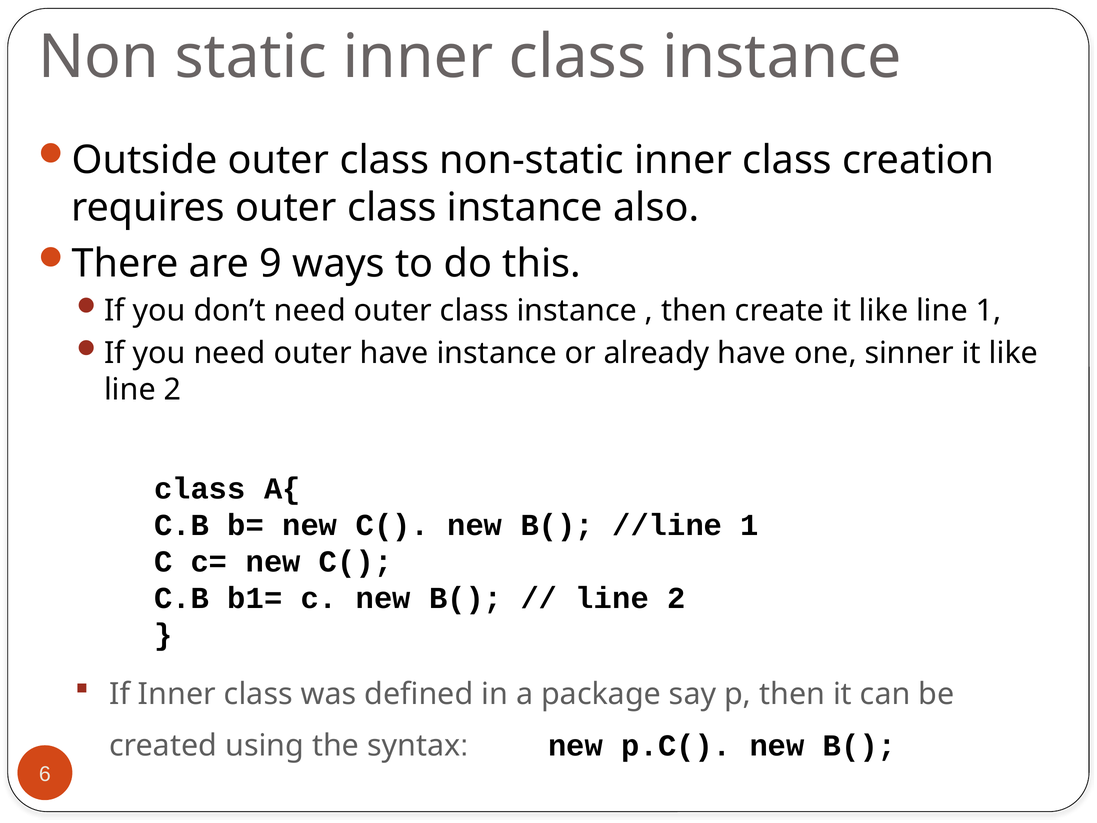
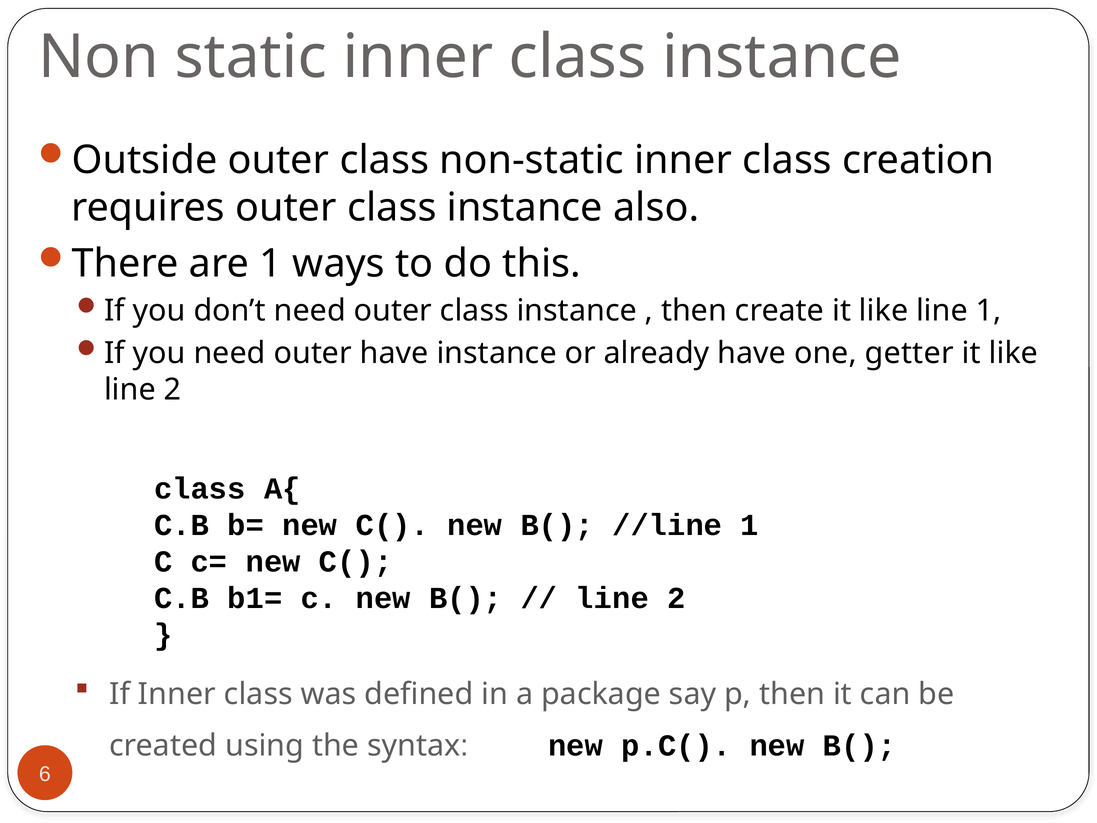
are 9: 9 -> 1 (271, 264)
sinner: sinner -> getter (909, 353)
